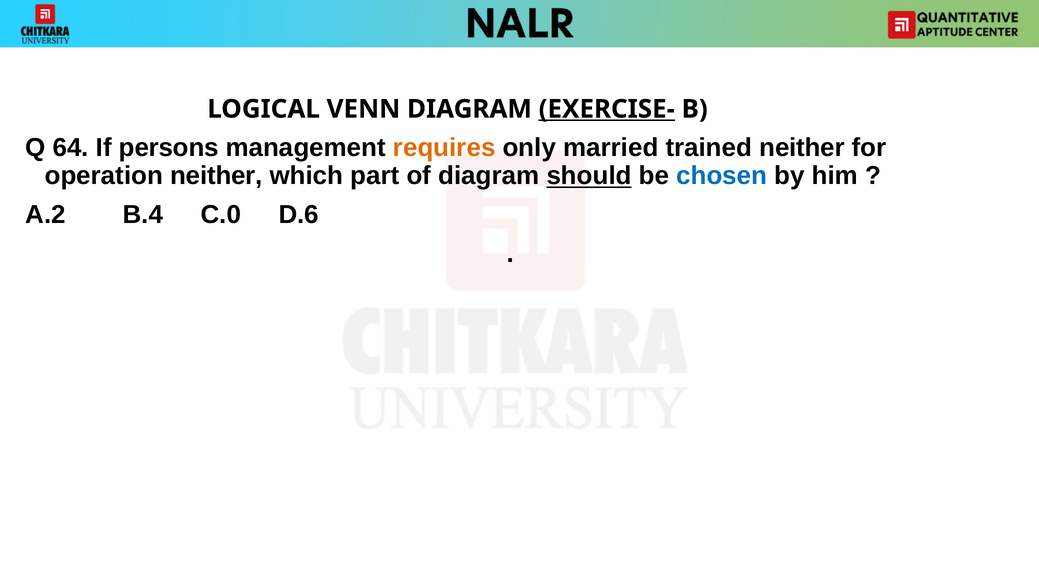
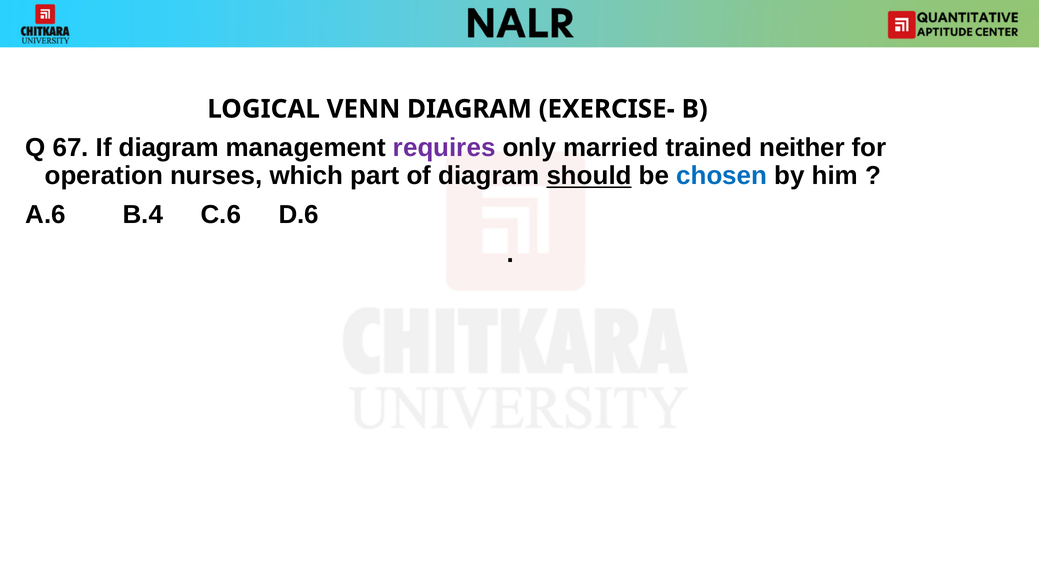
EXERCISE- underline: present -> none (607, 109)
64: 64 -> 67 (71, 148)
If persons: persons -> diagram (169, 148)
requires colour: orange -> purple (444, 148)
operation neither: neither -> nurses (216, 176)
A.2: A.2 -> A.6 (45, 215)
C.0: C.0 -> C.6 (221, 215)
